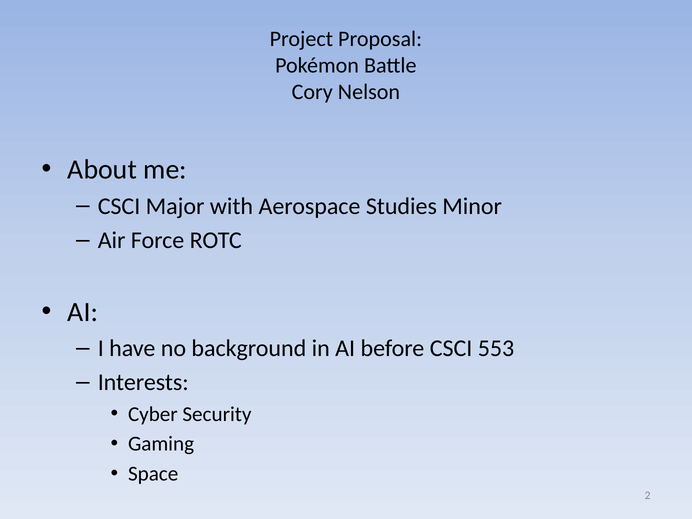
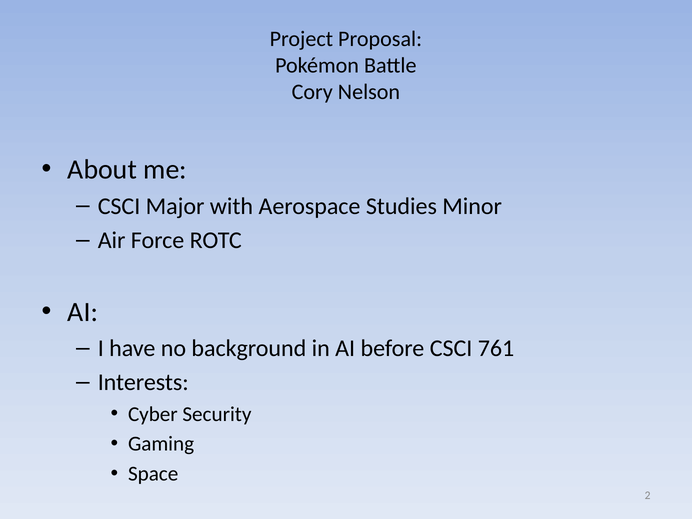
553: 553 -> 761 (496, 348)
